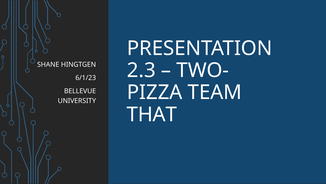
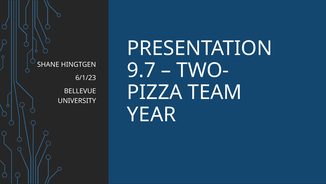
2.3: 2.3 -> 9.7 (141, 70)
THAT: THAT -> YEAR (152, 114)
